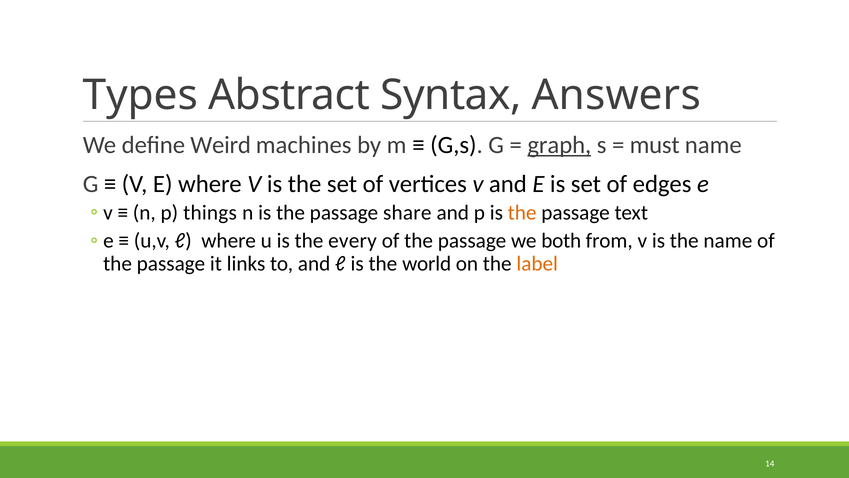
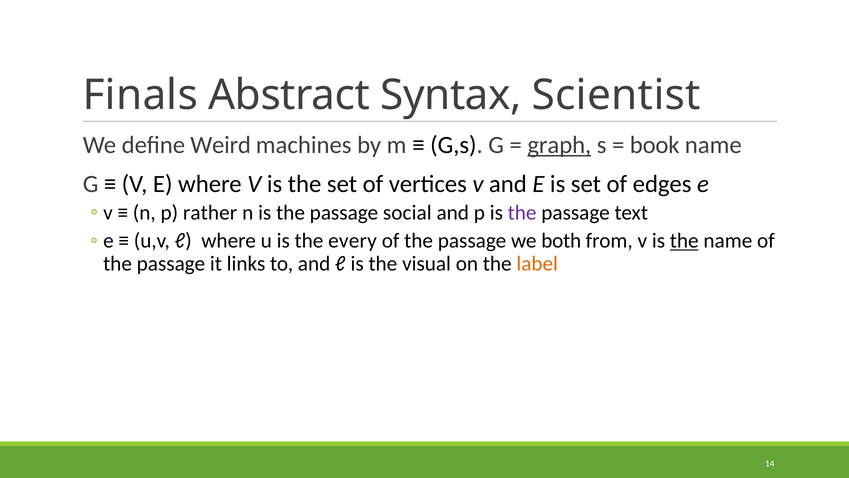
Types: Types -> Finals (140, 95)
Answers: Answers -> Scientist (616, 95)
must: must -> book (655, 145)
things: things -> rather (210, 212)
share: share -> social (407, 212)
the colour: orange -> purple (522, 212)
the underline: none -> present (684, 241)
world: world -> visual (427, 264)
